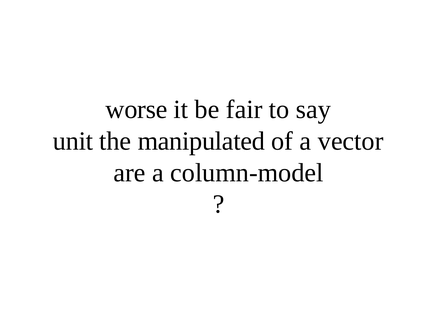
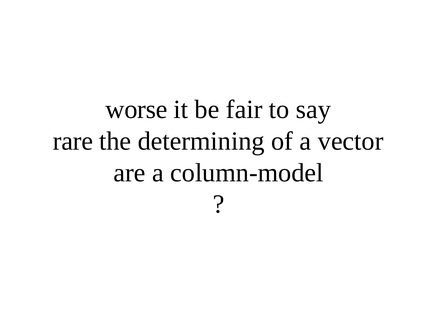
unit: unit -> rare (73, 141)
manipulated: manipulated -> determining (201, 141)
